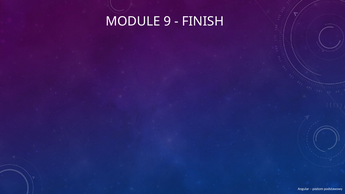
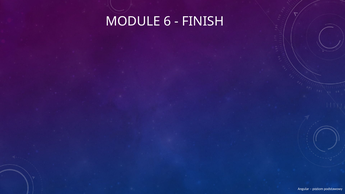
9: 9 -> 6 (167, 21)
